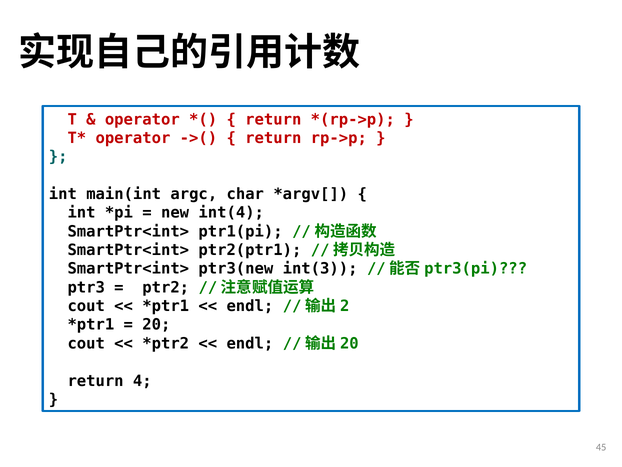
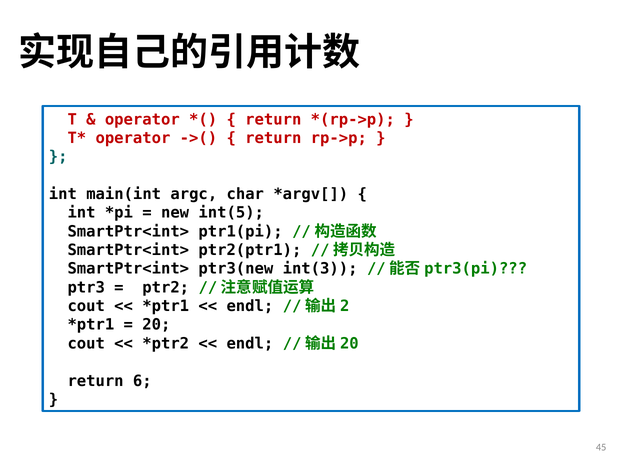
int(4: int(4 -> int(5 (231, 213)
4: 4 -> 6 (142, 380)
